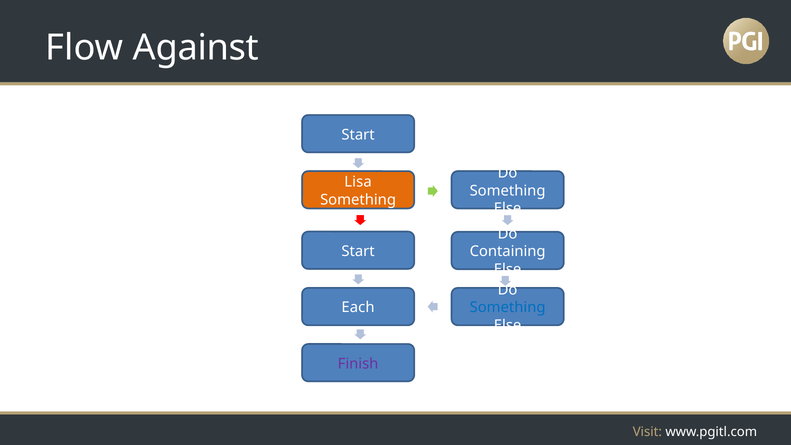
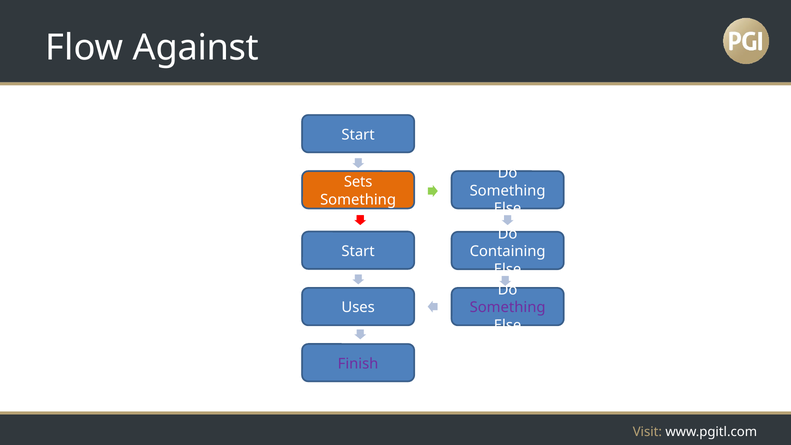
Lisa: Lisa -> Sets (358, 182)
Each: Each -> Uses (358, 308)
Something colour: blue -> purple (508, 308)
